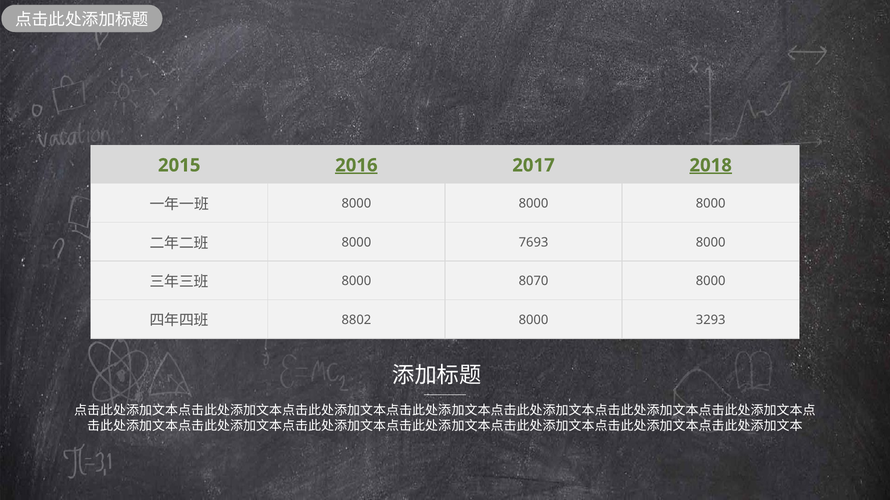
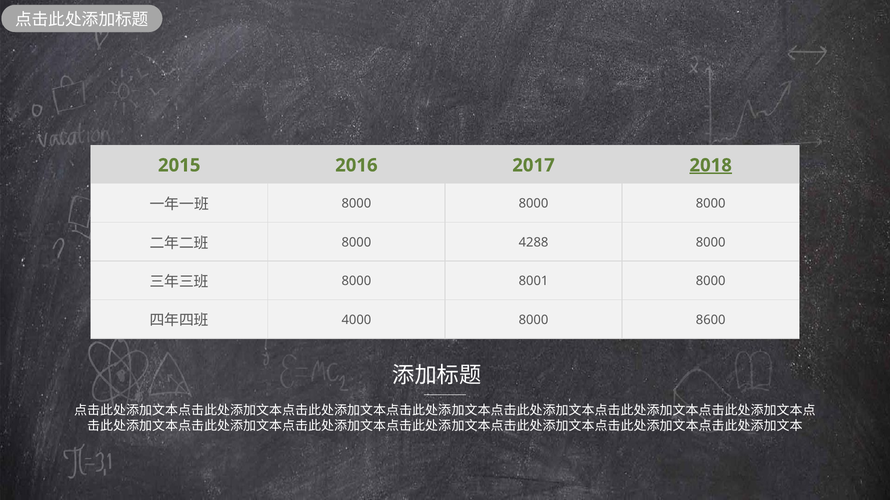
2016 underline: present -> none (356, 166)
7693: 7693 -> 4288 (534, 243)
8070: 8070 -> 8001 (534, 281)
8802: 8802 -> 4000 (356, 320)
3293: 3293 -> 8600 (711, 320)
